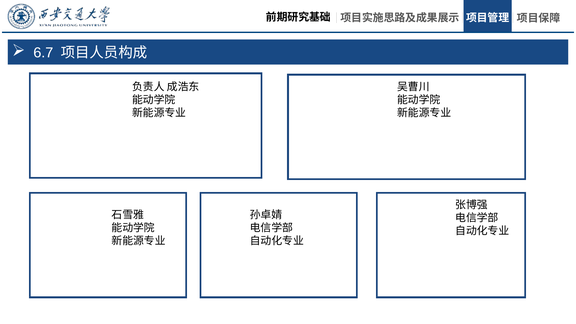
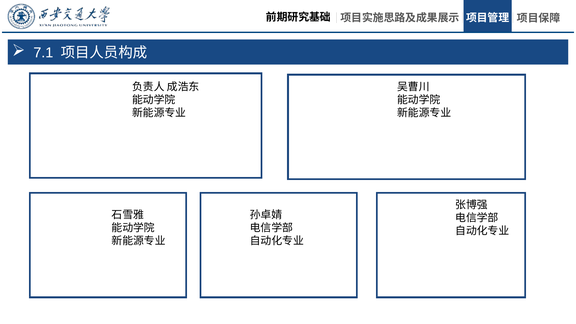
6.7: 6.7 -> 7.1 (43, 53)
